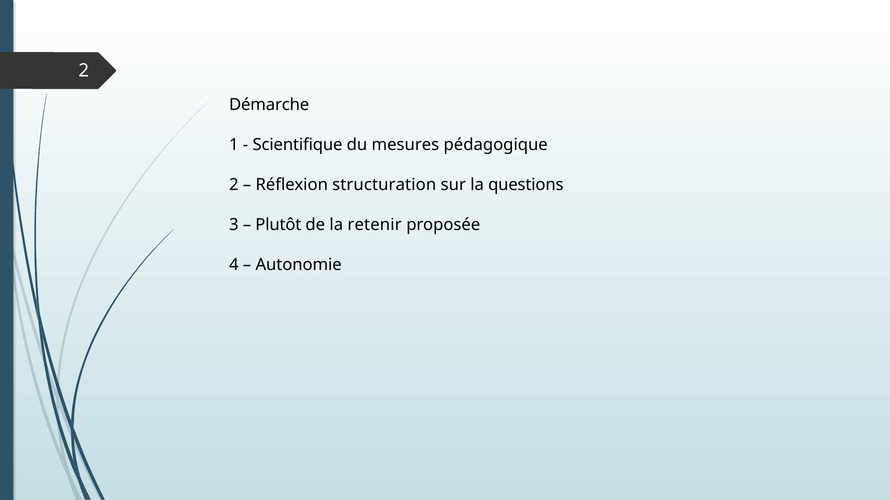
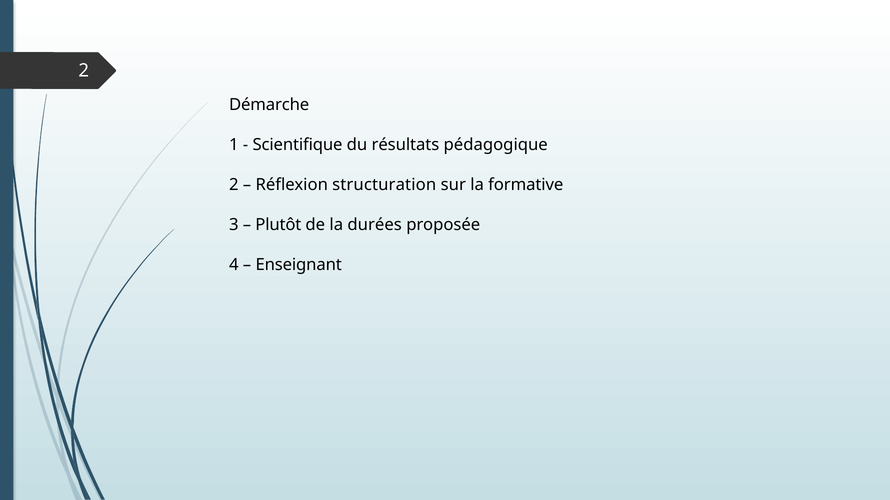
mesures: mesures -> résultats (405, 145)
questions: questions -> formative (526, 185)
retenir: retenir -> durées (375, 225)
Autonomie: Autonomie -> Enseignant (299, 265)
